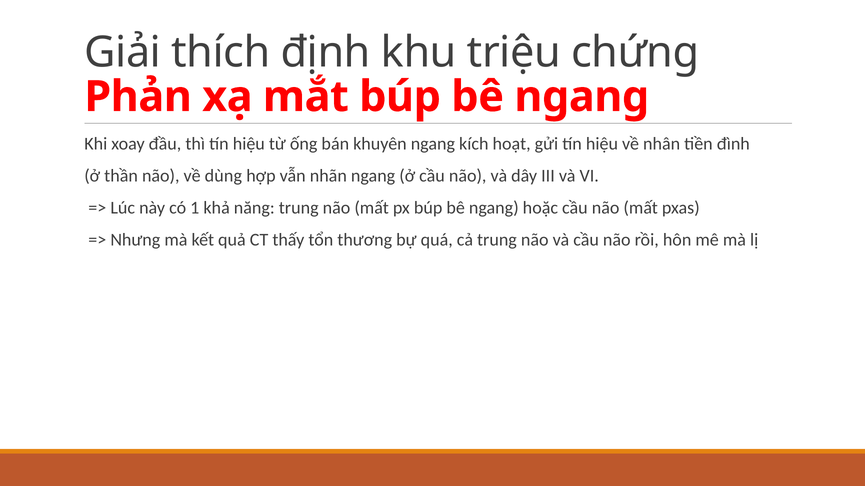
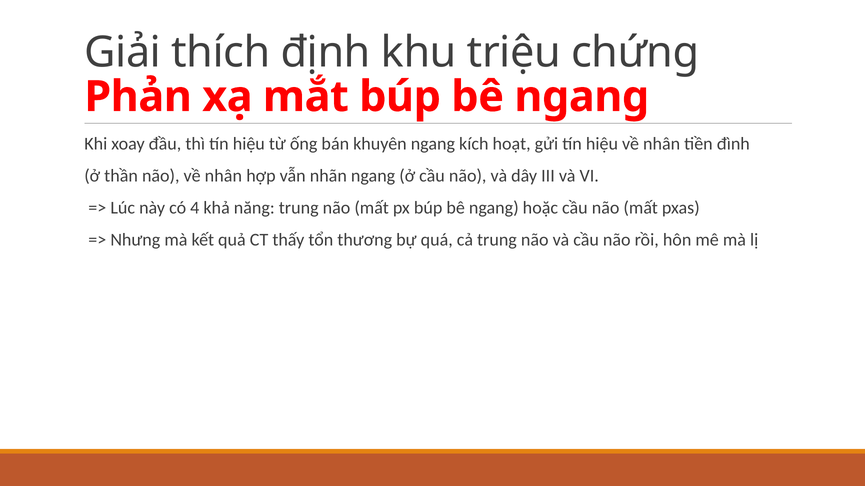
não về dùng: dùng -> nhân (223, 176)
1: 1 -> 4 (195, 208)
